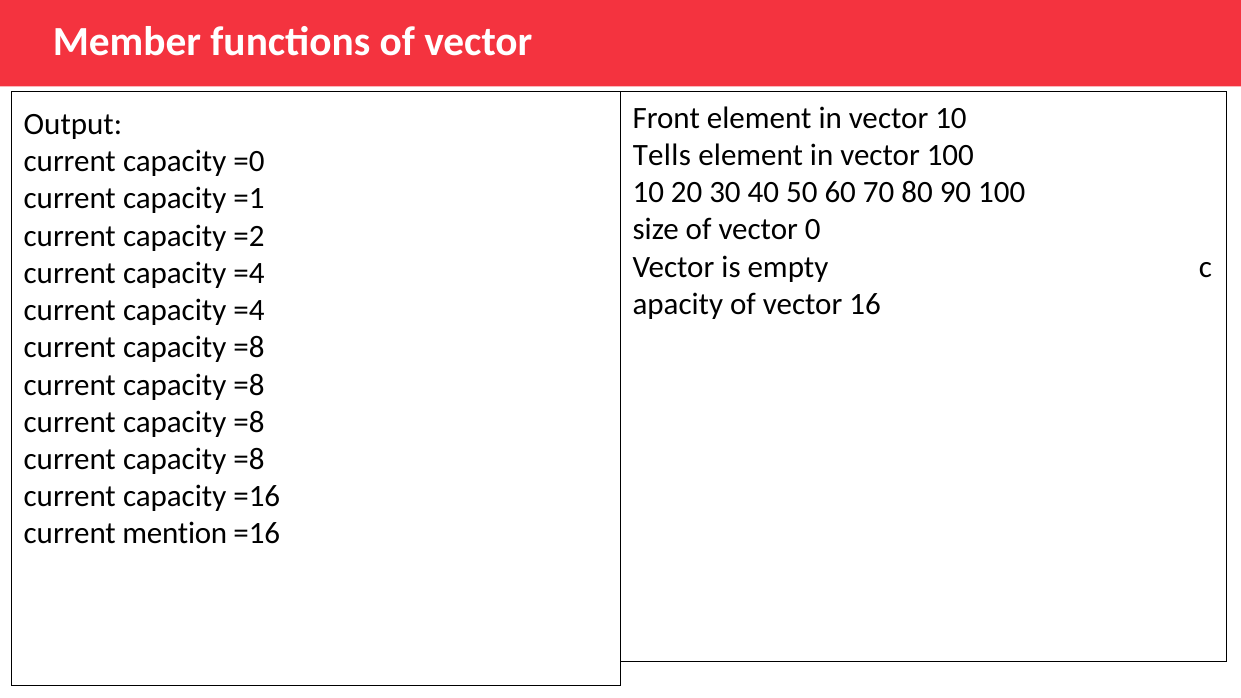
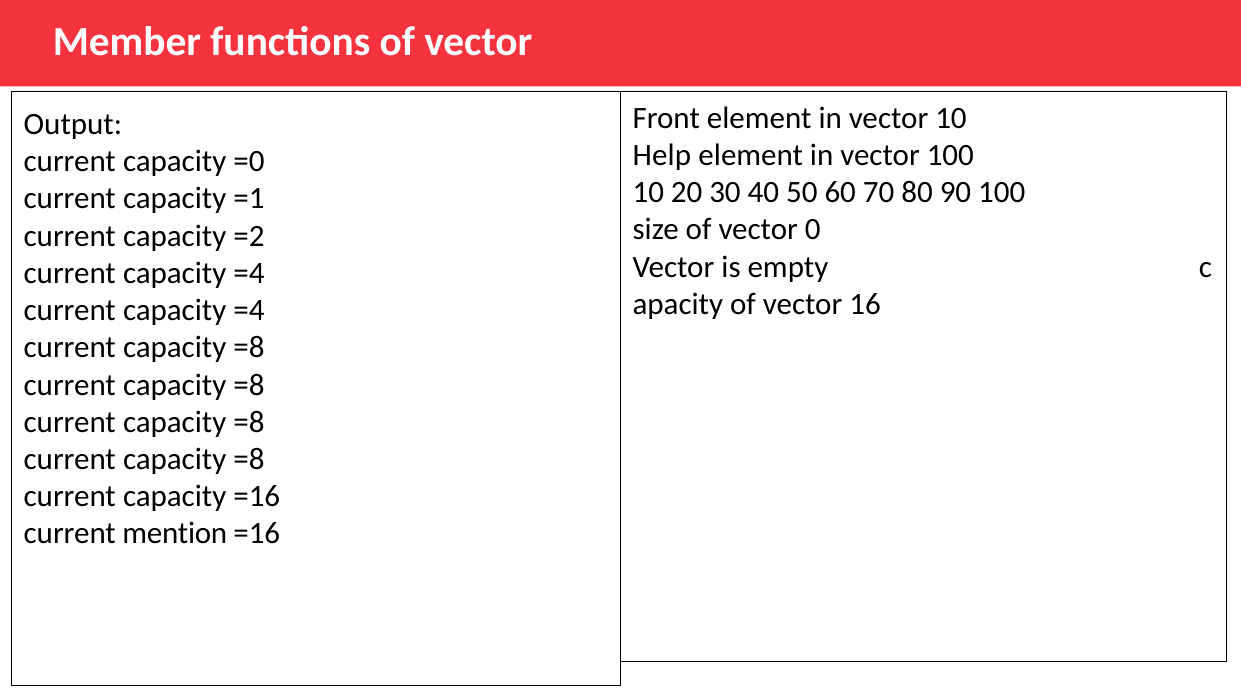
Tells: Tells -> Help (662, 155)
